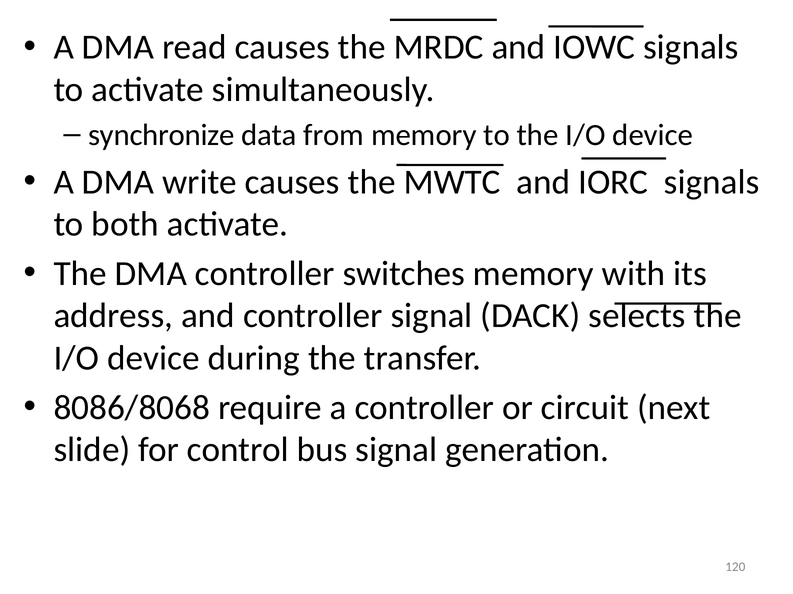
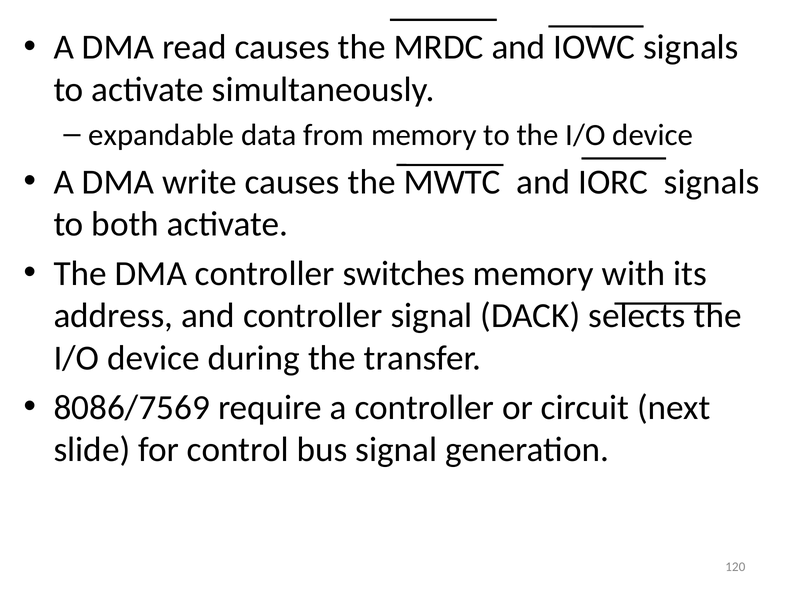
synchronize: synchronize -> expandable (161, 135)
8086/8068: 8086/8068 -> 8086/7569 (132, 408)
